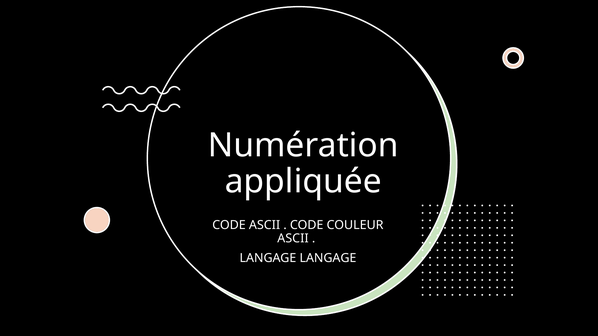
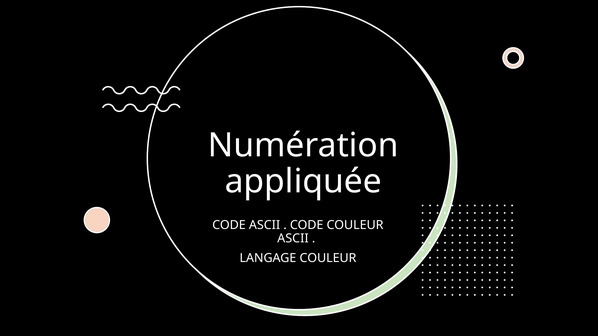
LANGAGE LANGAGE: LANGAGE -> COULEUR (328, 258)
